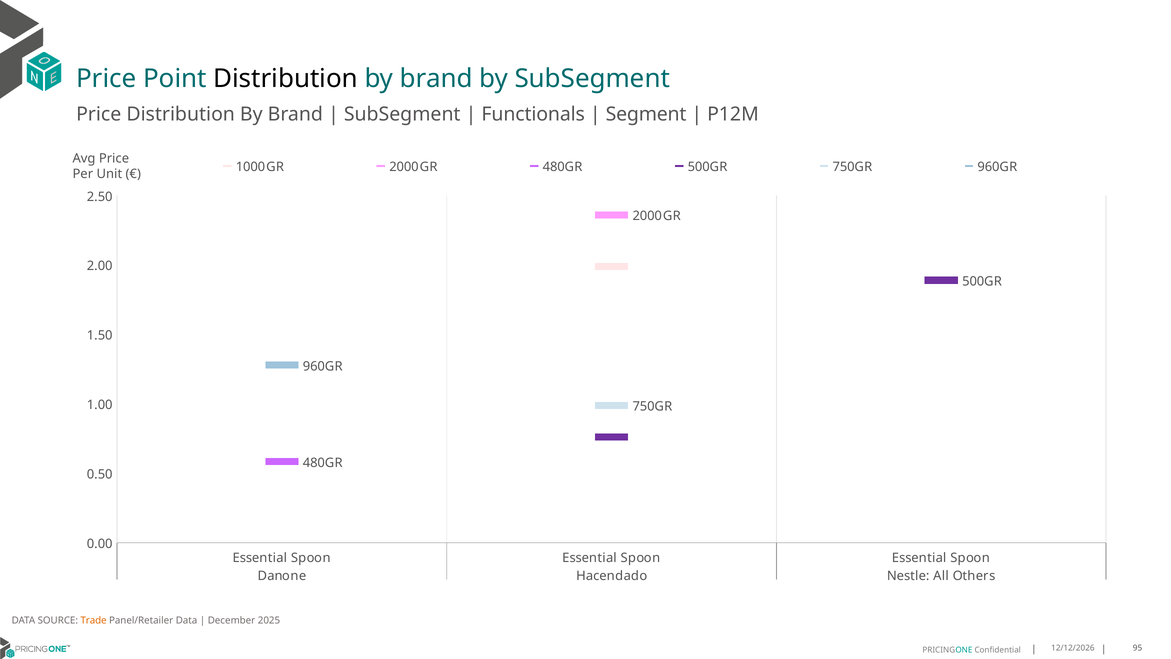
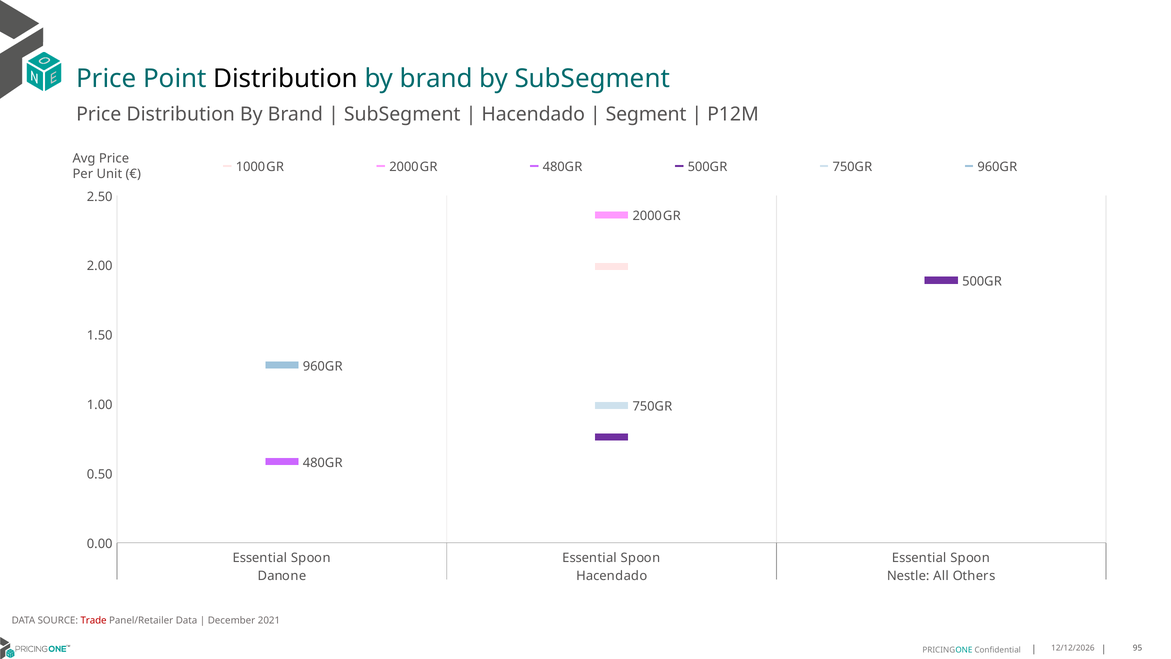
Functionals: Functionals -> Hacendado (533, 114)
Trade colour: orange -> red (94, 620)
2025: 2025 -> 2021 (269, 620)
